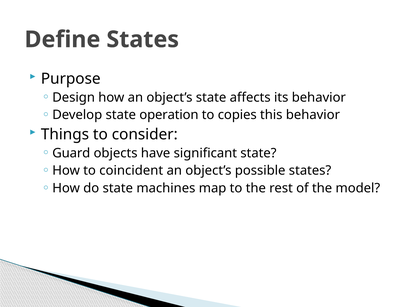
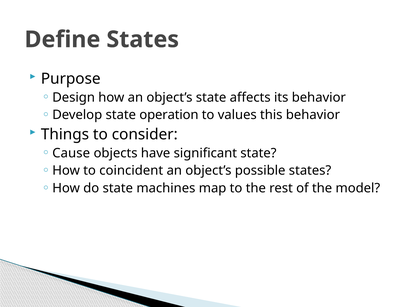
copies: copies -> values (237, 115)
Guard: Guard -> Cause (71, 153)
